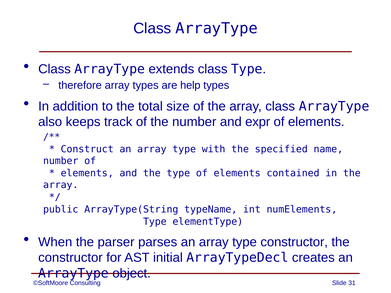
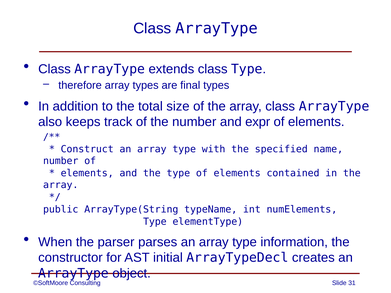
help: help -> final (190, 85)
type constructor: constructor -> information (294, 242)
